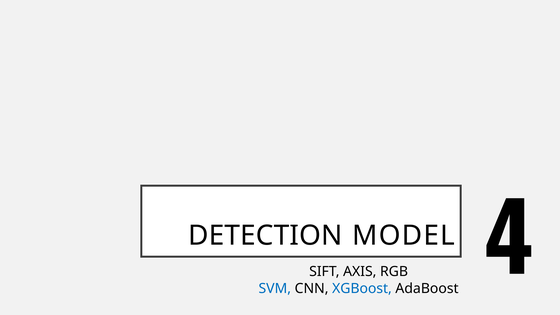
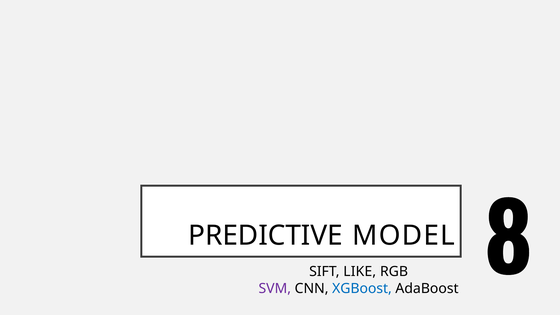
DETECTION: DETECTION -> PREDICTIVE (265, 236)
AXIS: AXIS -> LIKE (360, 272)
SVM colour: blue -> purple (275, 288)
4: 4 -> 8 (508, 243)
